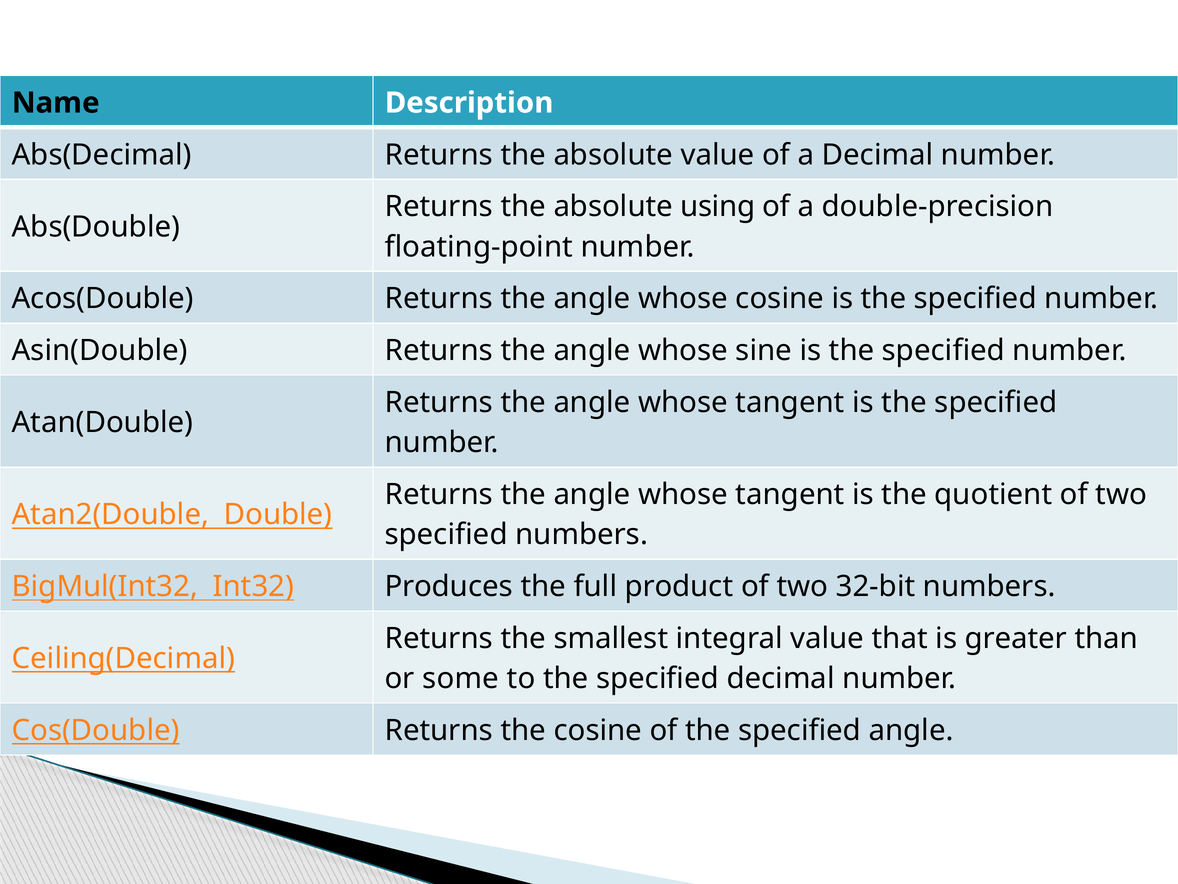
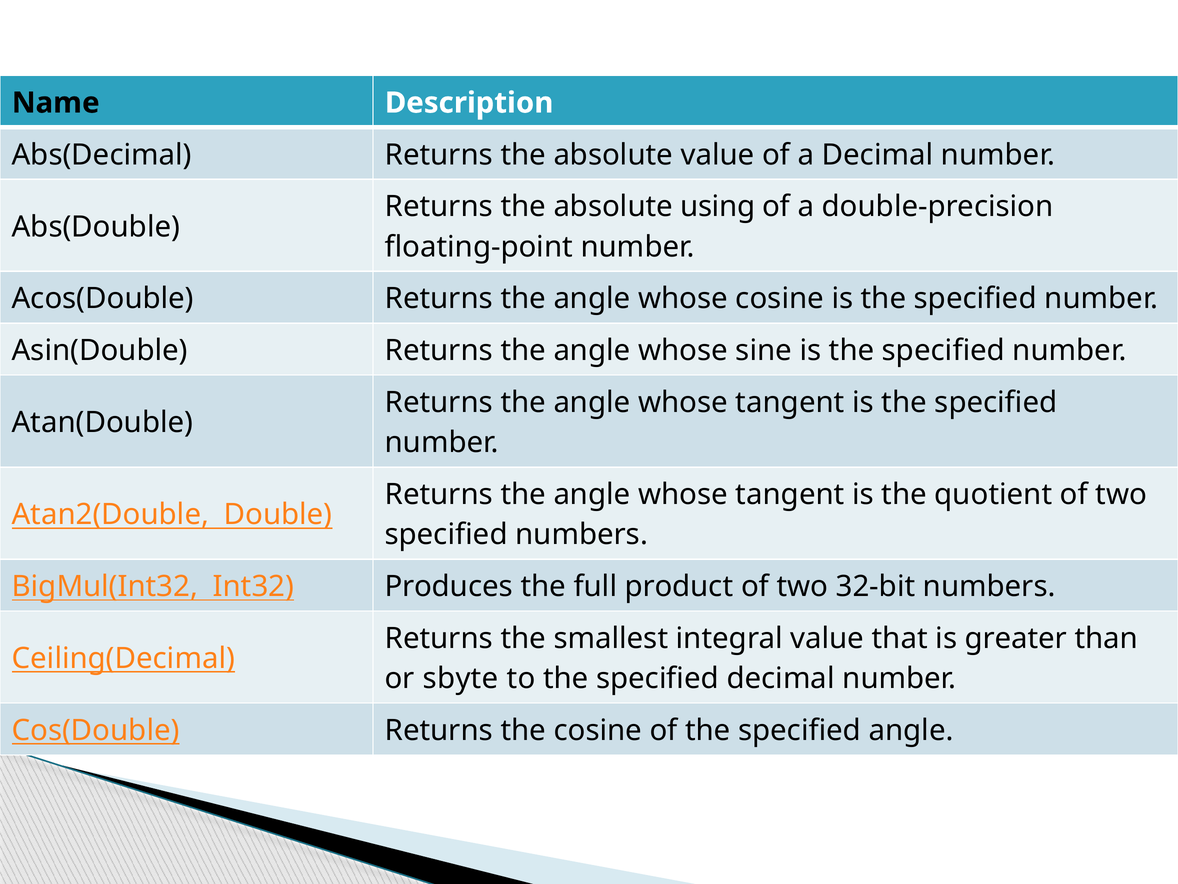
some: some -> sbyte (461, 678)
